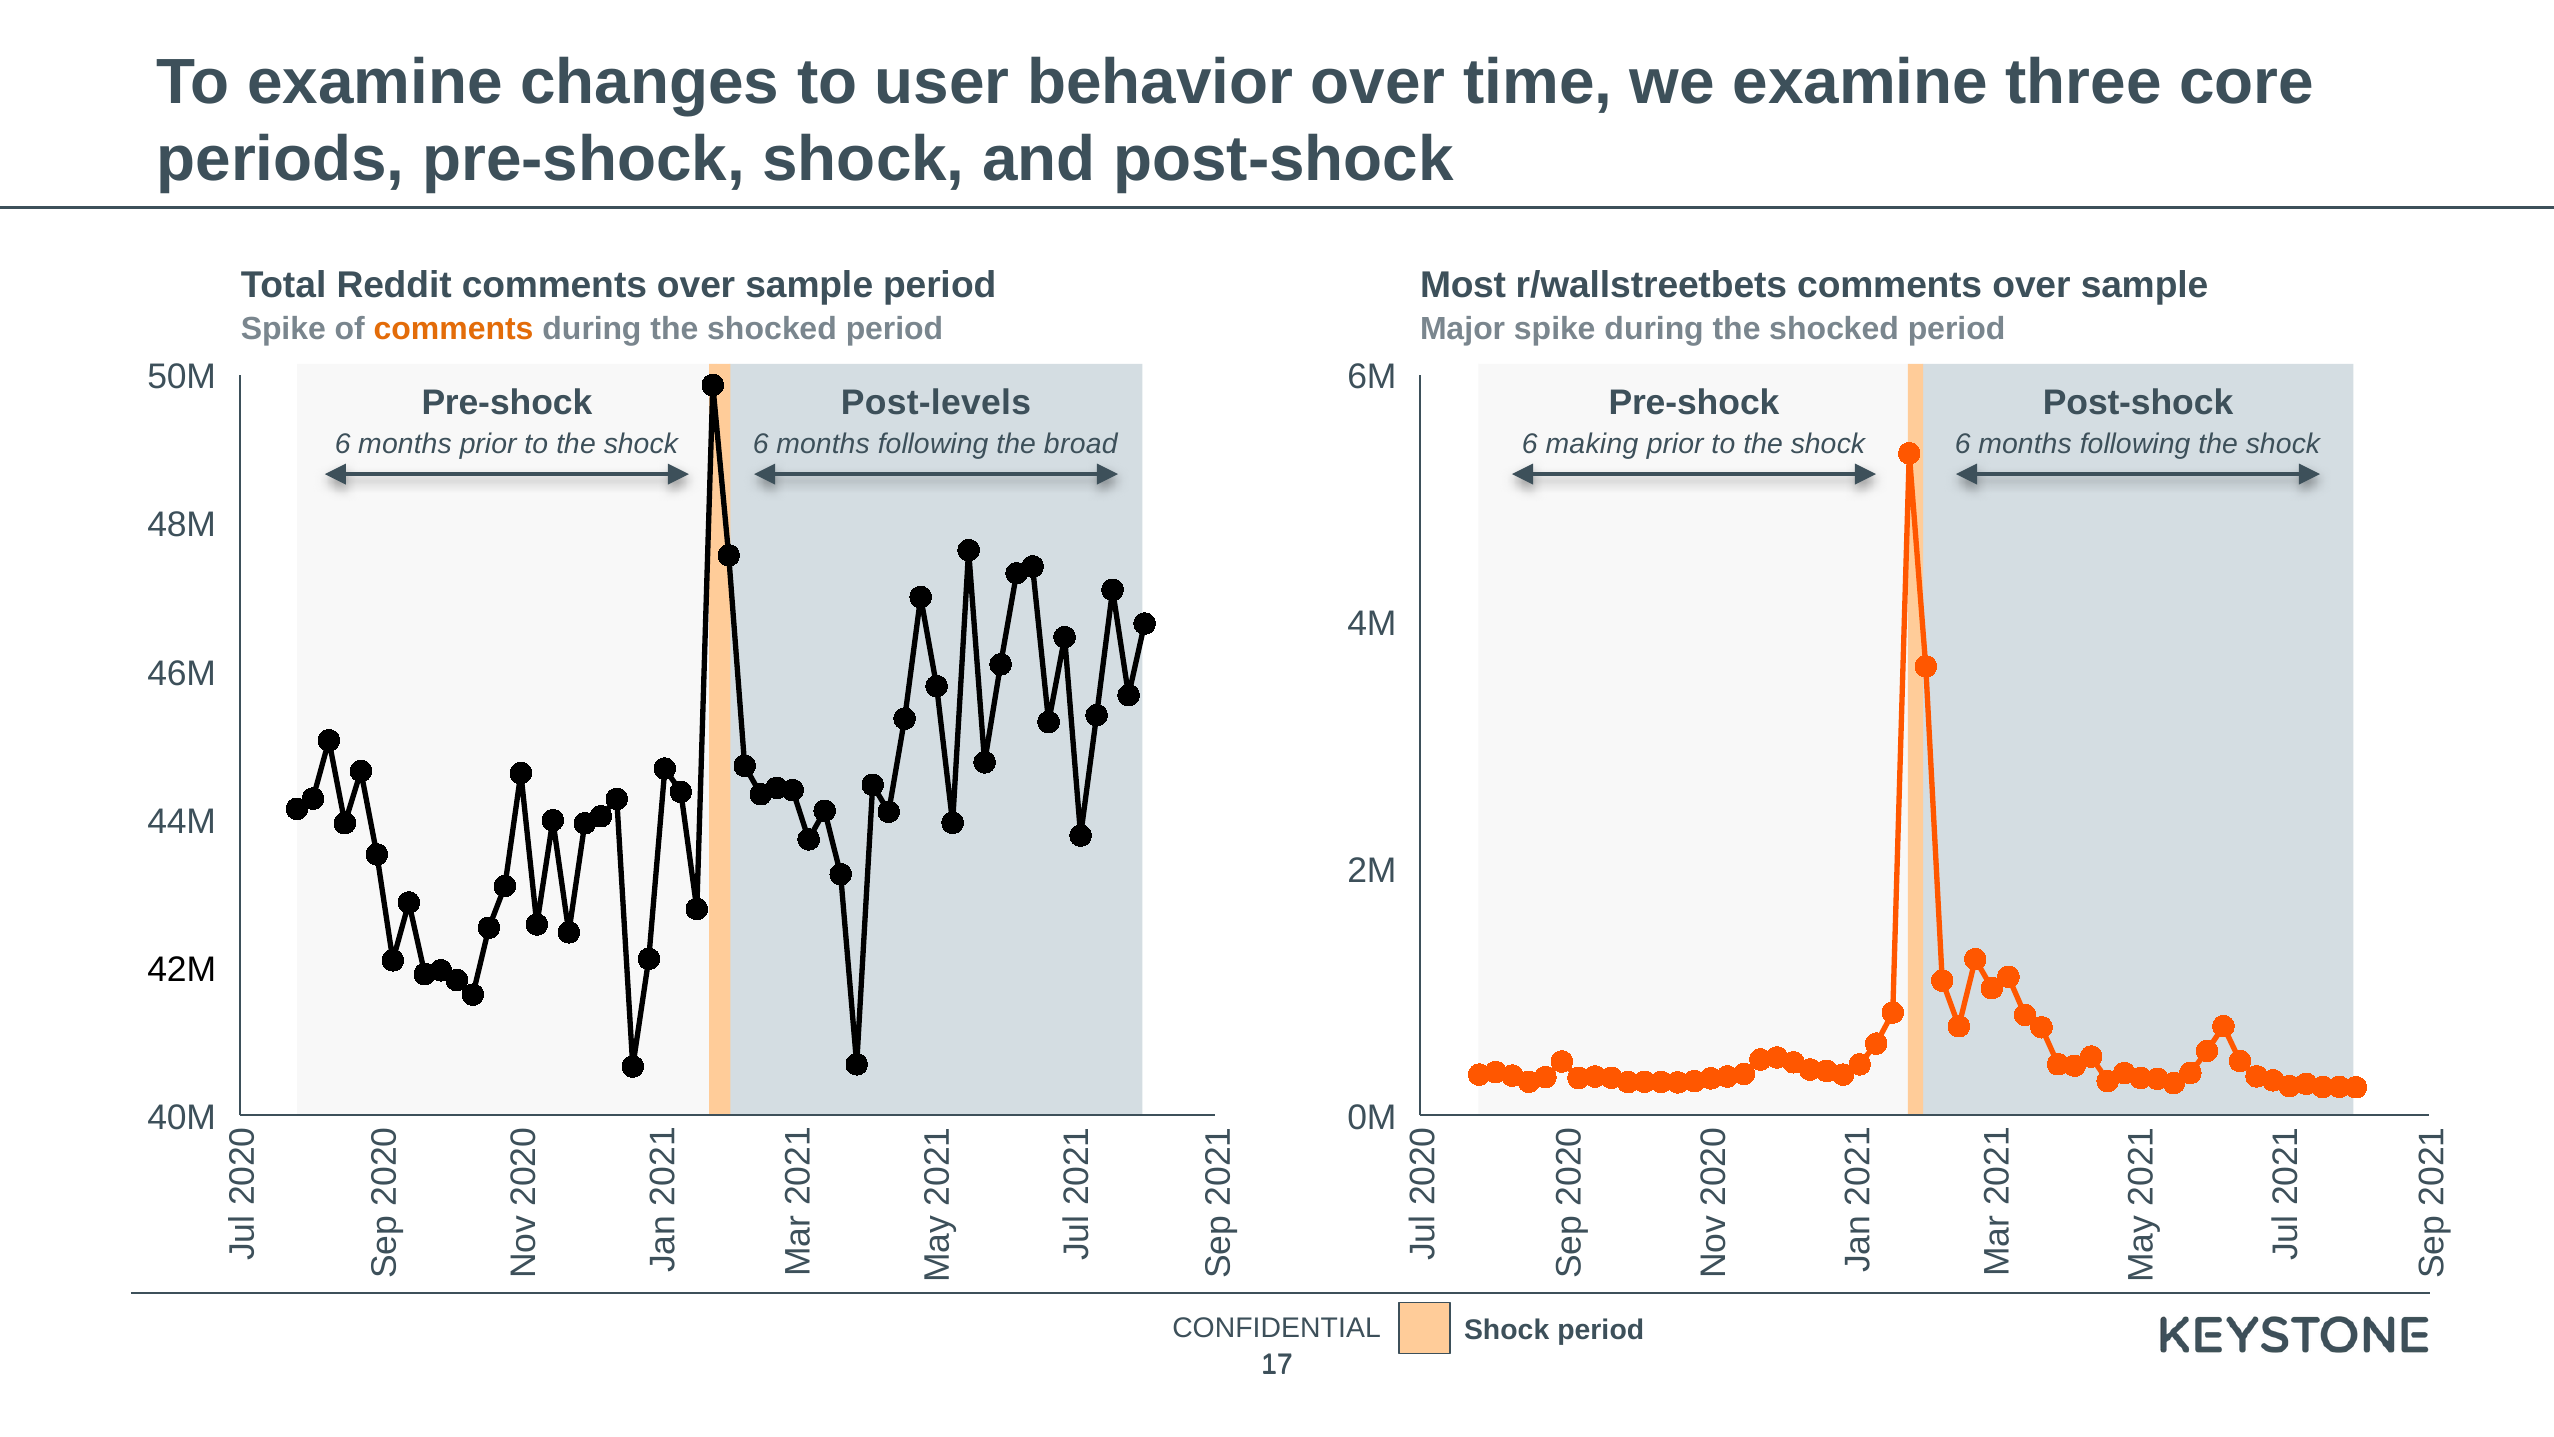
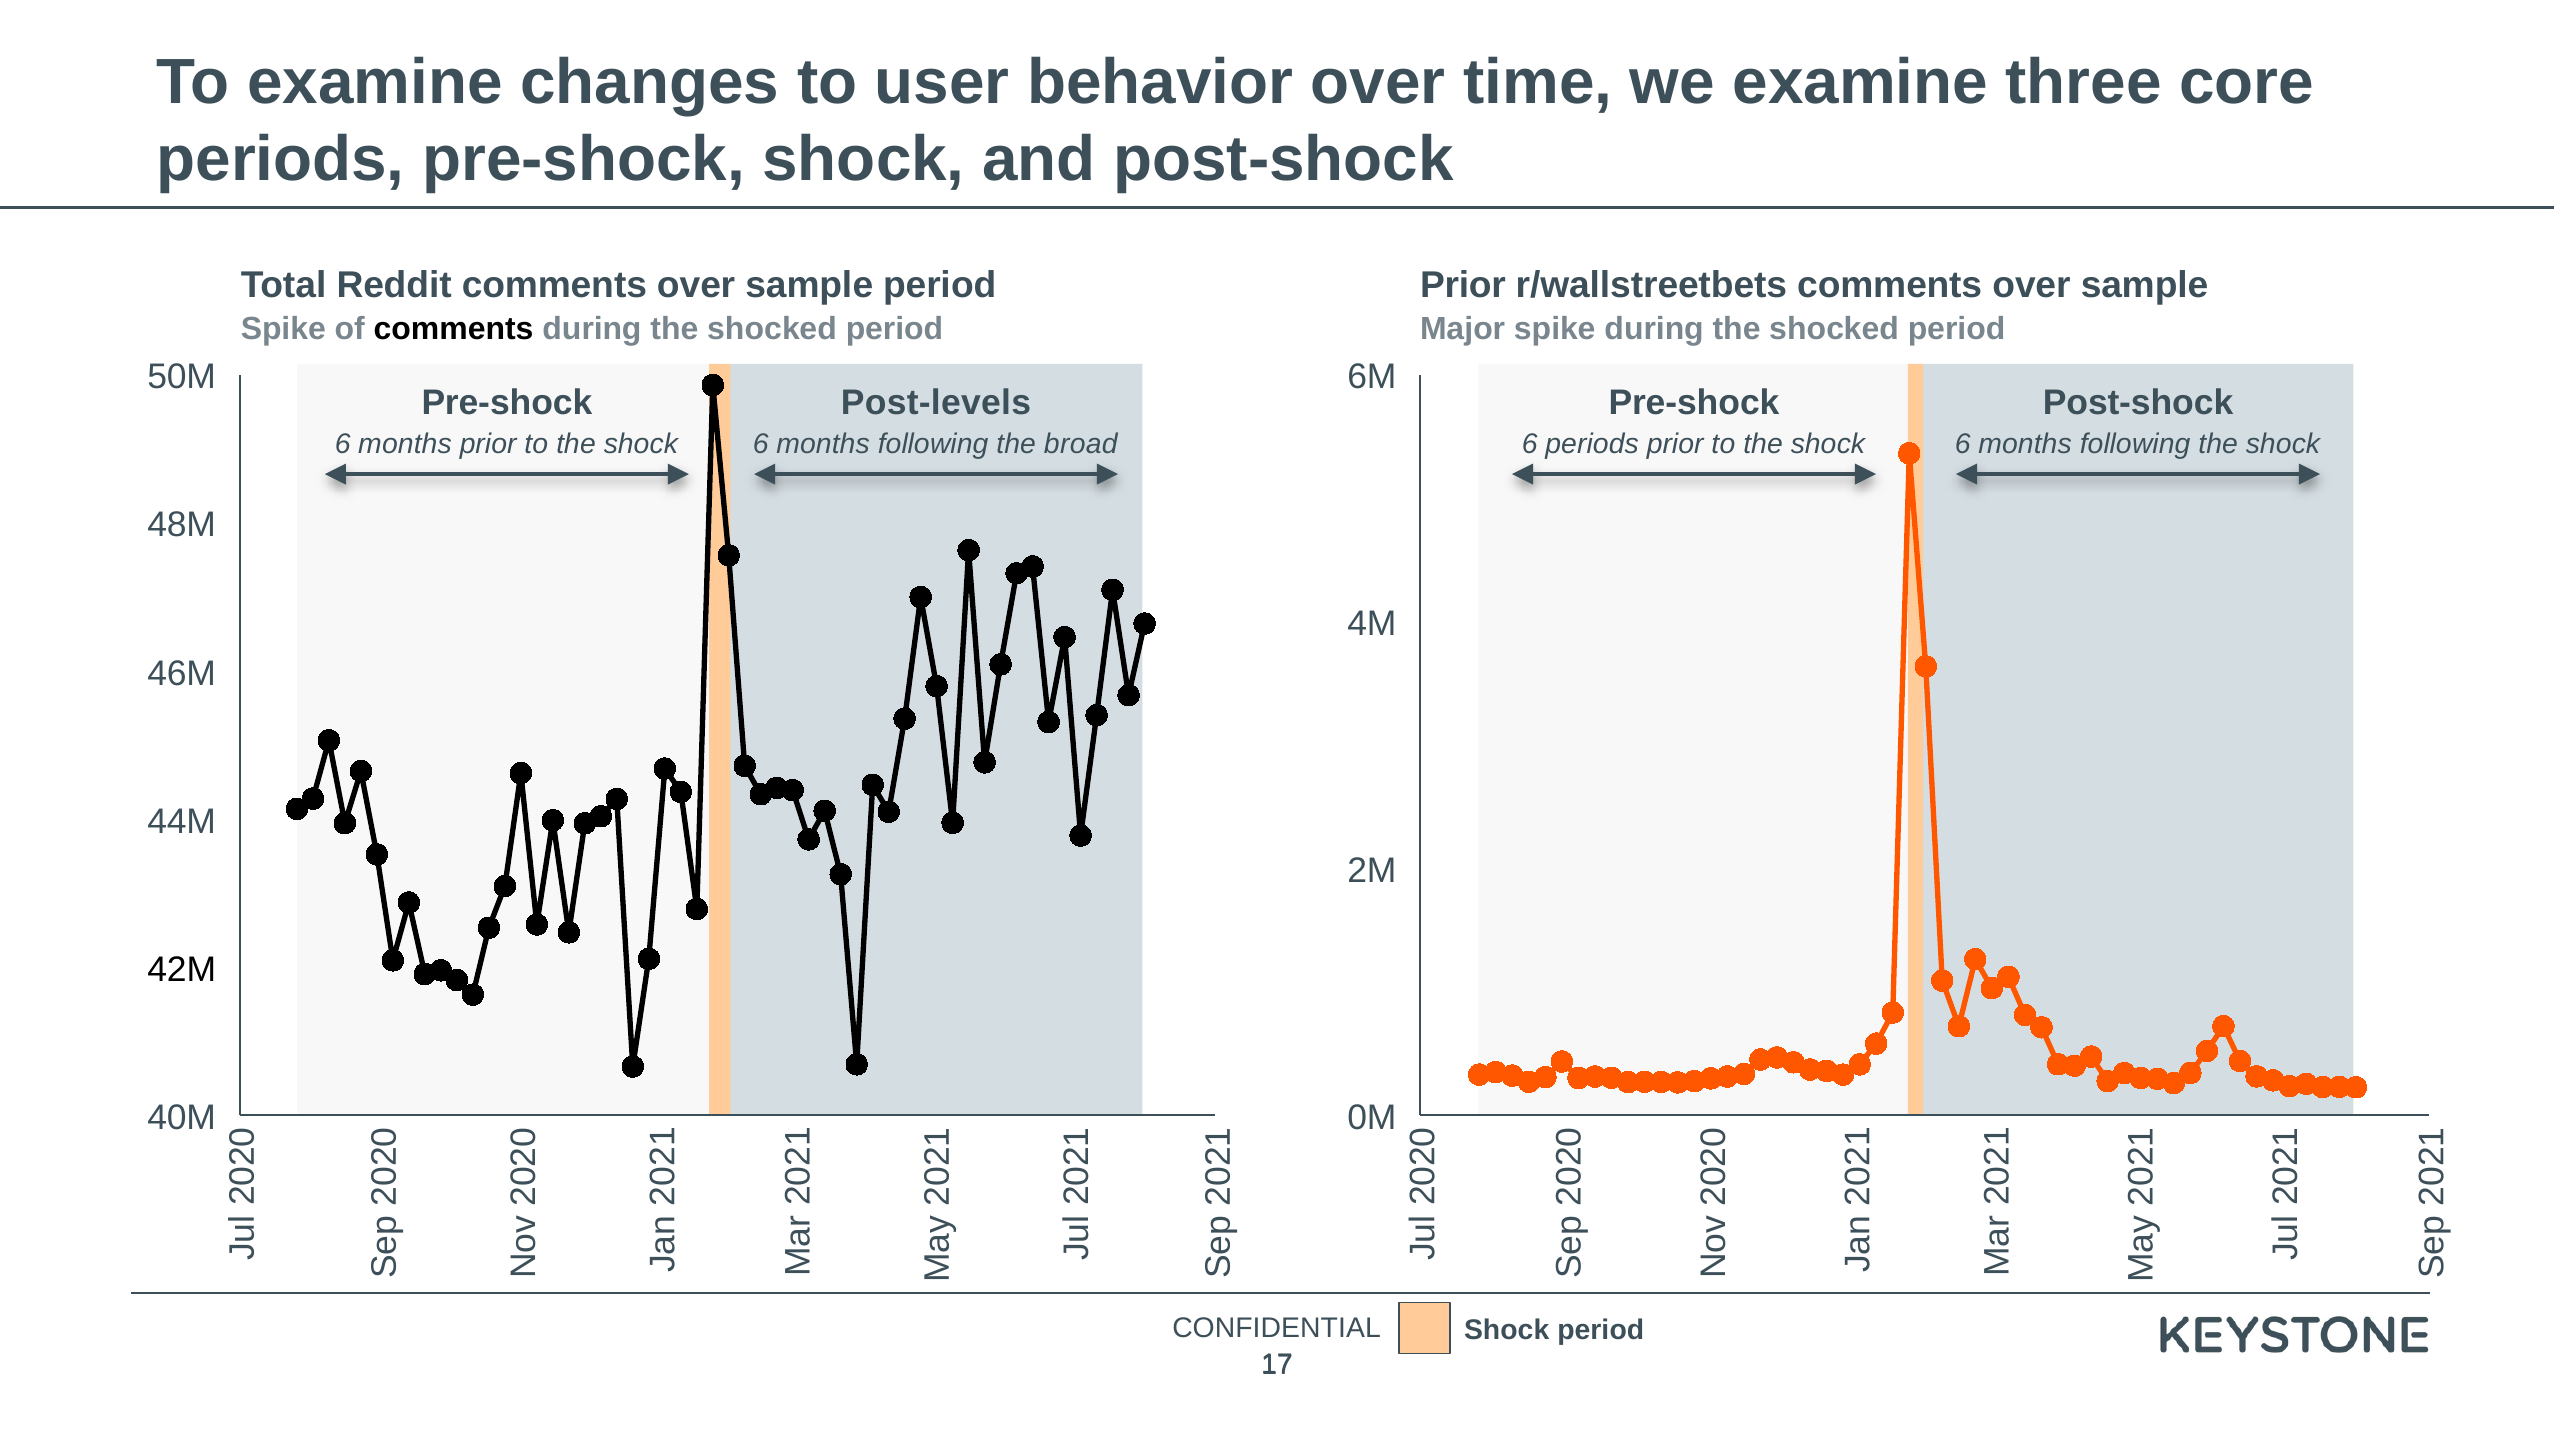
Most: Most -> Prior (1463, 285)
comments colour: orange -> black (454, 329)
6 making: making -> periods (1592, 444)
